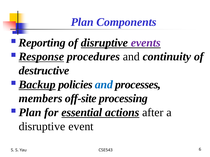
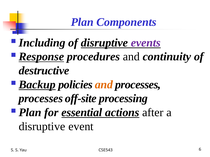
Reporting: Reporting -> Including (42, 43)
and colour: blue -> orange (104, 85)
members: members -> processes (41, 99)
